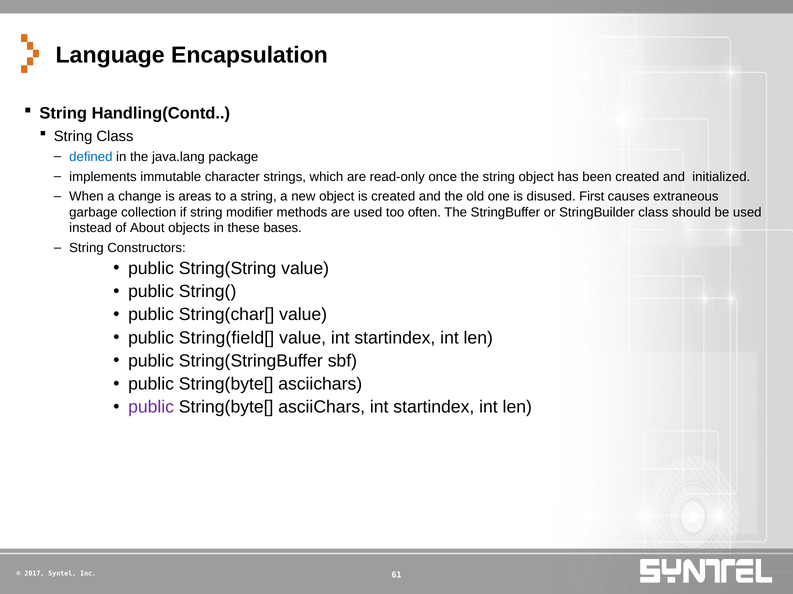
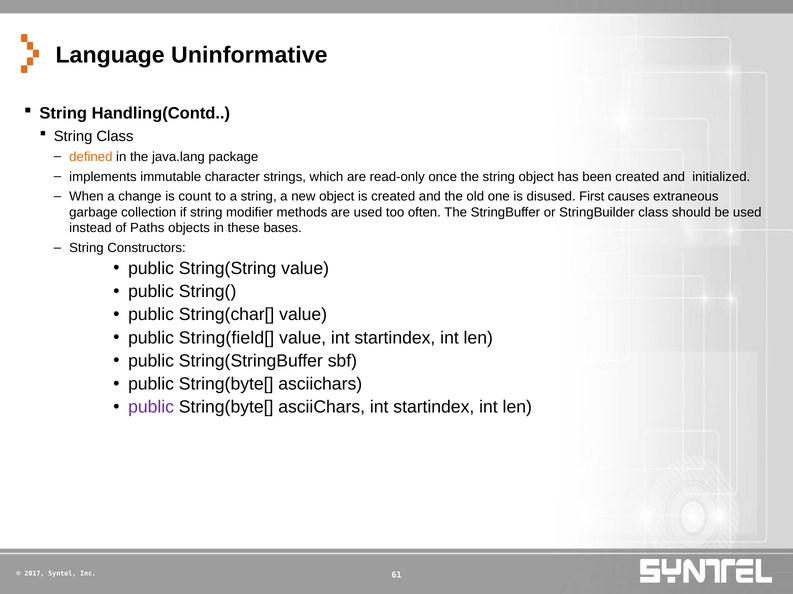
Encapsulation: Encapsulation -> Uninformative (249, 55)
defined colour: blue -> orange (91, 157)
areas: areas -> count (195, 197)
About: About -> Paths (147, 228)
